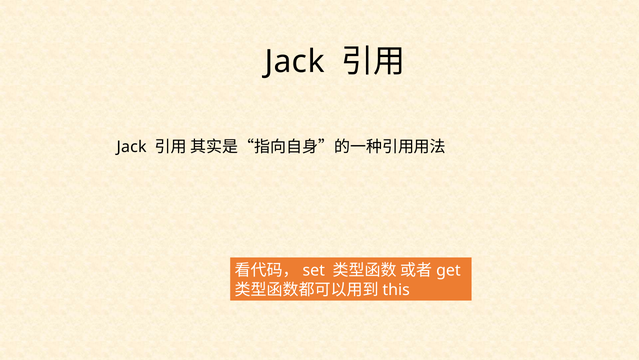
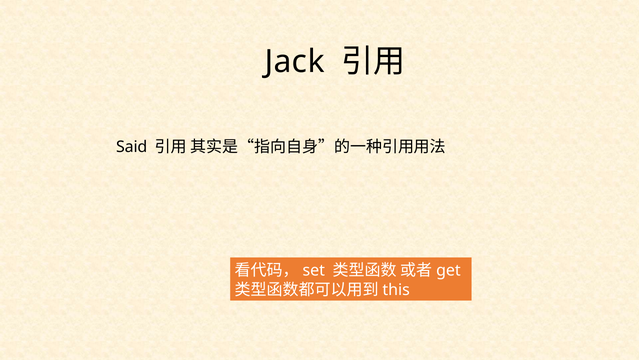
Jack: Jack -> Said (132, 147)
